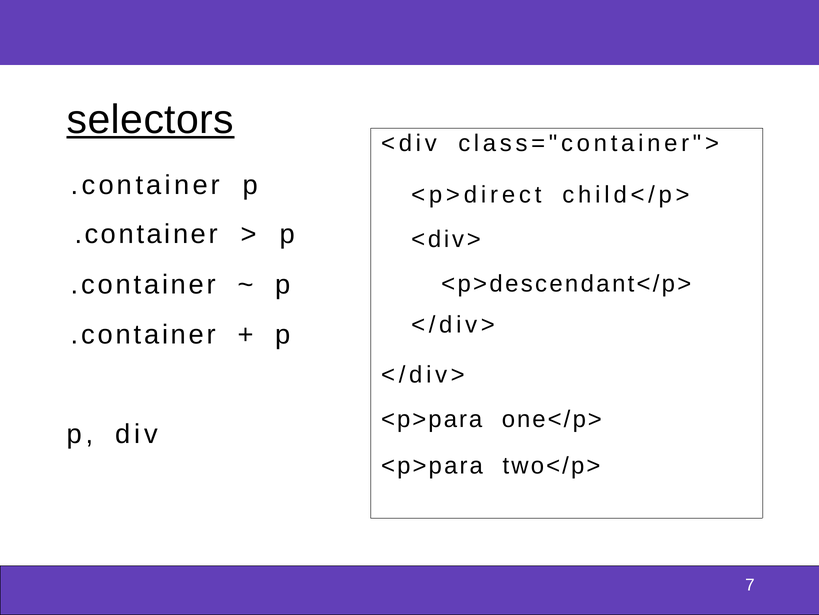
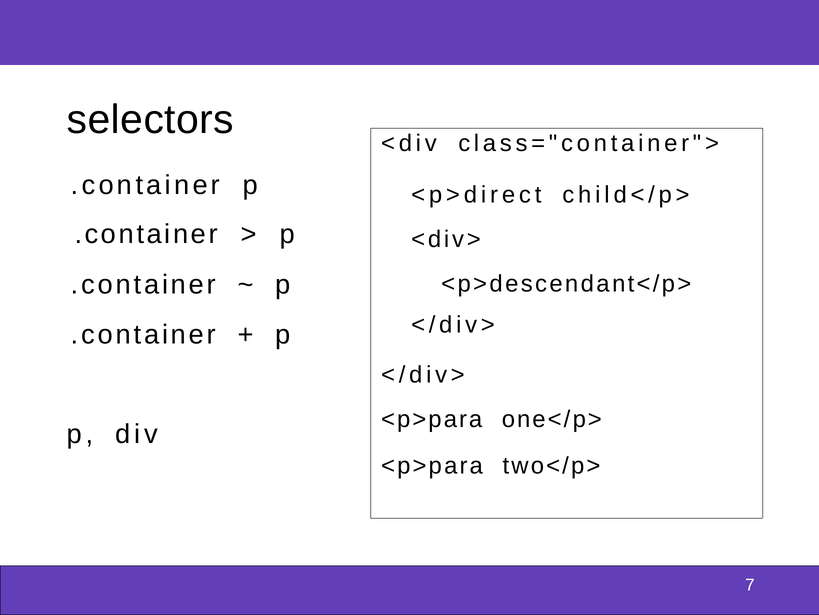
selectors underline: present -> none (150, 119)
